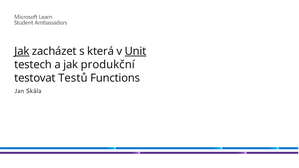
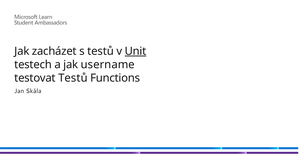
Jak underline: present -> none (22, 51)
s která: která -> testů (101, 51)
produkční: produkční -> username (108, 65)
